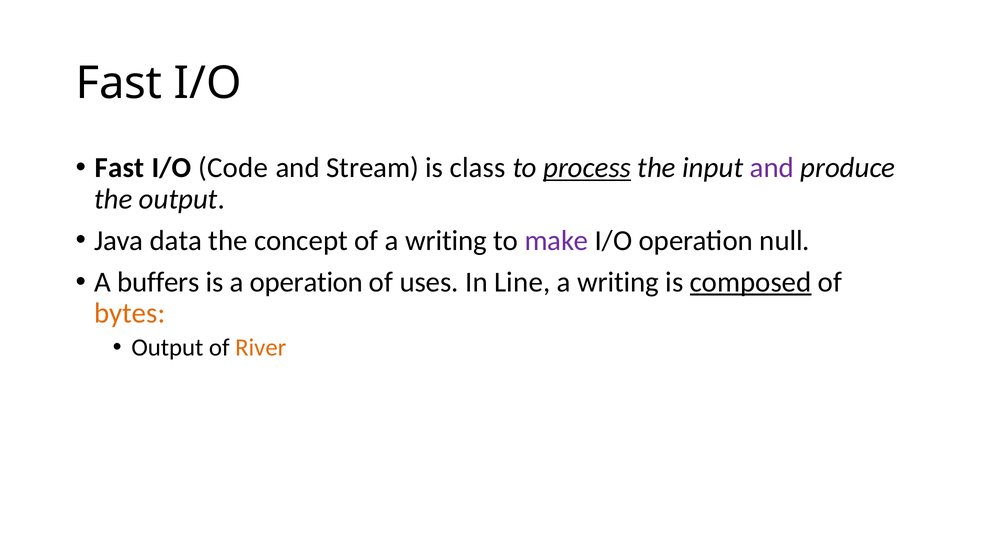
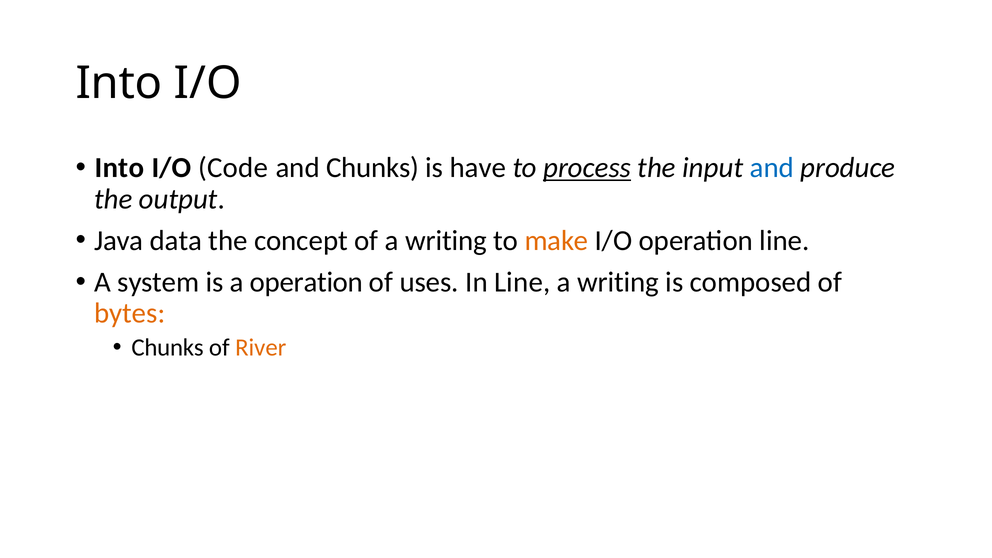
Fast: Fast -> Into (119, 83)
Fast: Fast -> Into (120, 168)
and Stream: Stream -> Chunks (373, 168)
class: class -> have (478, 168)
and colour: purple -> blue (772, 168)
make colour: purple -> orange (556, 241)
operation null: null -> line (785, 241)
buffers: buffers -> system (158, 282)
composed underline: present -> none (751, 282)
Output: Output -> Chunks (168, 348)
